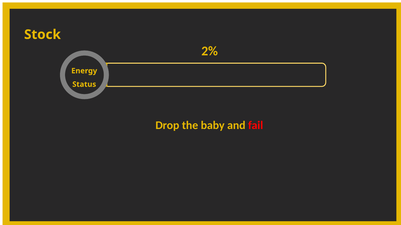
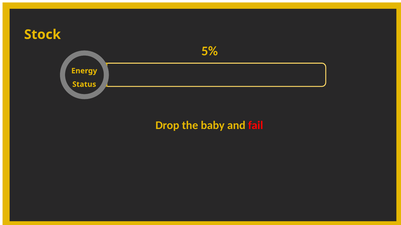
2%: 2% -> 5% (210, 51)
